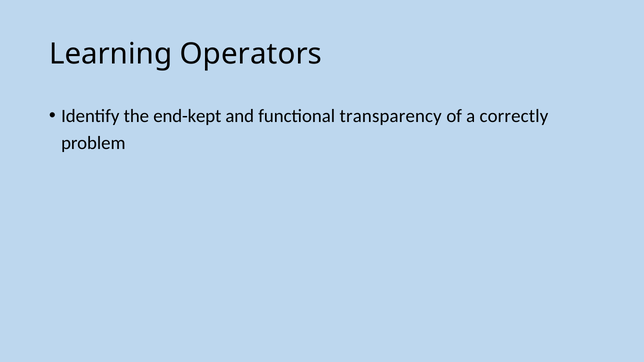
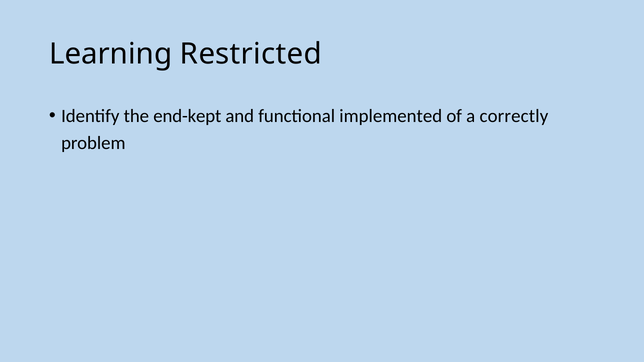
Operators: Operators -> Restricted (251, 54)
transparency: transparency -> implemented (391, 116)
